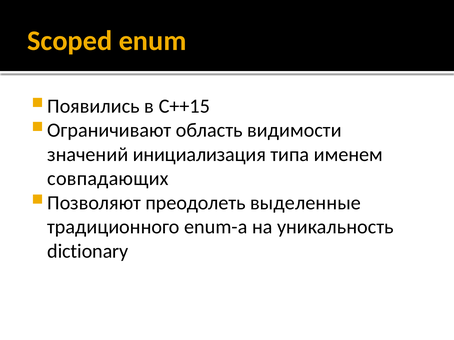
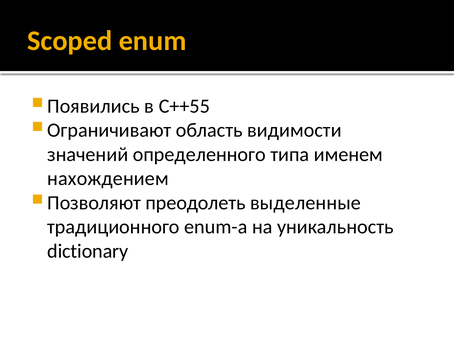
C++15: C++15 -> C++55 (184, 106)
инициализация: инициализация -> определенного (199, 155)
совпадающих: совпадающих -> нахождением (108, 179)
